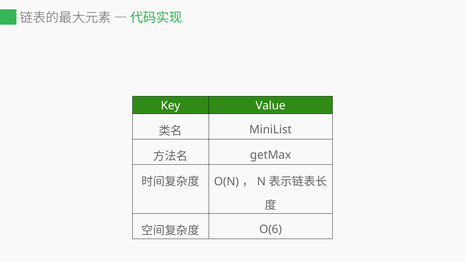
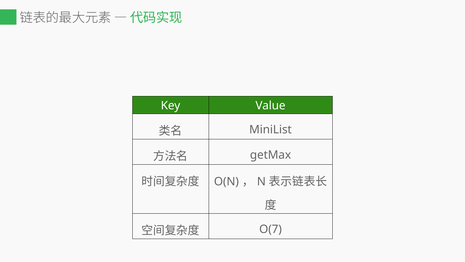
O(6: O(6 -> O(7 (271, 229)
